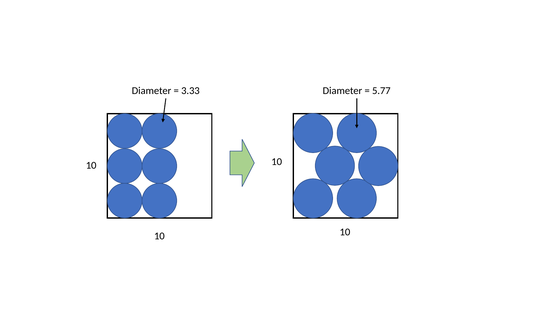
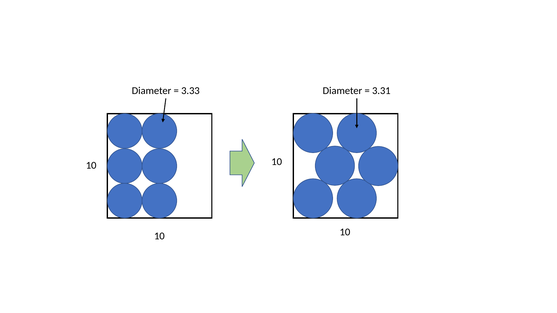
5.77: 5.77 -> 3.31 (381, 91)
